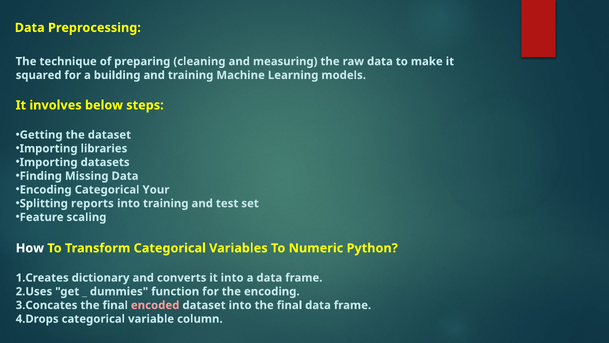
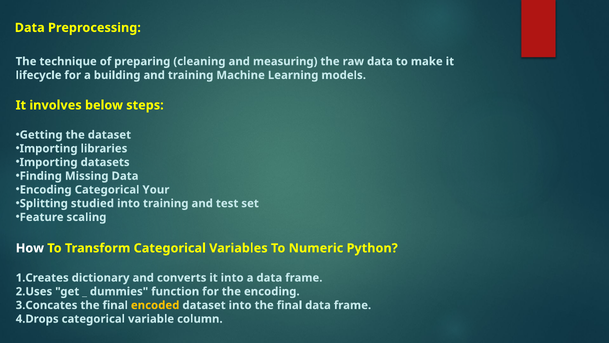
squared: squared -> lifecycle (39, 75)
reports: reports -> studied (92, 203)
encoded colour: pink -> yellow (155, 305)
